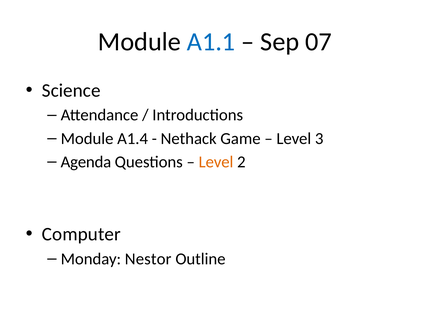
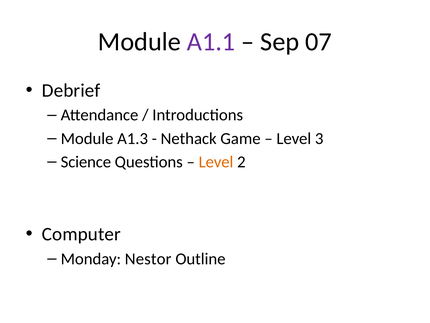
A1.1 colour: blue -> purple (211, 42)
Science: Science -> Debrief (71, 90)
A1.4: A1.4 -> A1.3 (133, 138)
Agenda: Agenda -> Science (86, 162)
